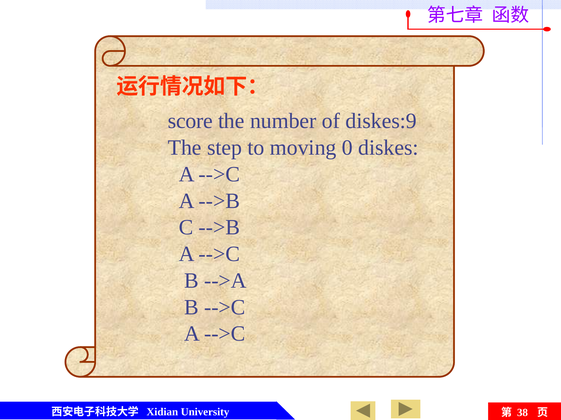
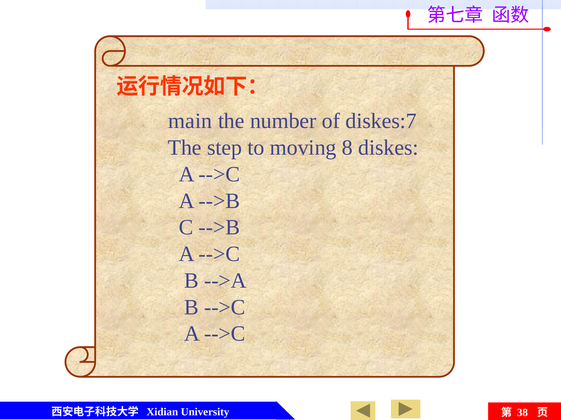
score: score -> main (190, 121)
diskes:9: diskes:9 -> diskes:7 (381, 121)
0: 0 -> 8 (347, 148)
